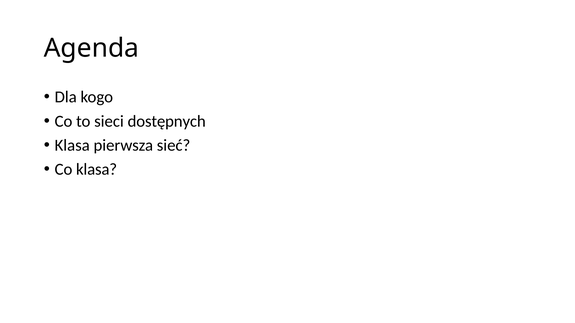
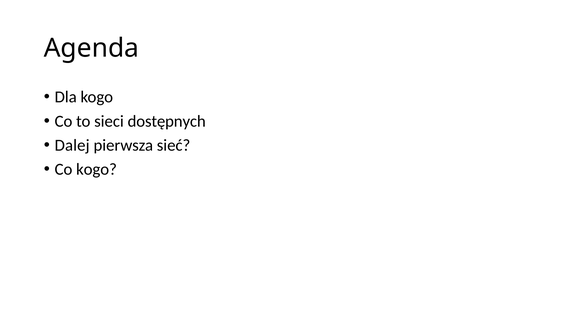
Klasa: Klasa -> Dalej (72, 145)
Co klasa: klasa -> kogo (96, 170)
